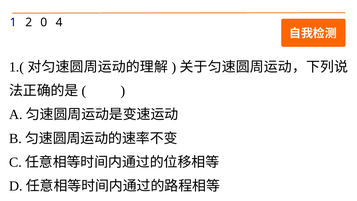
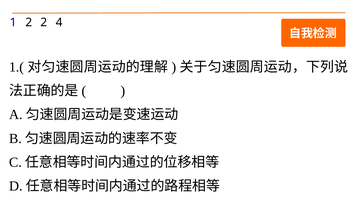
2 0: 0 -> 2 (44, 22)
